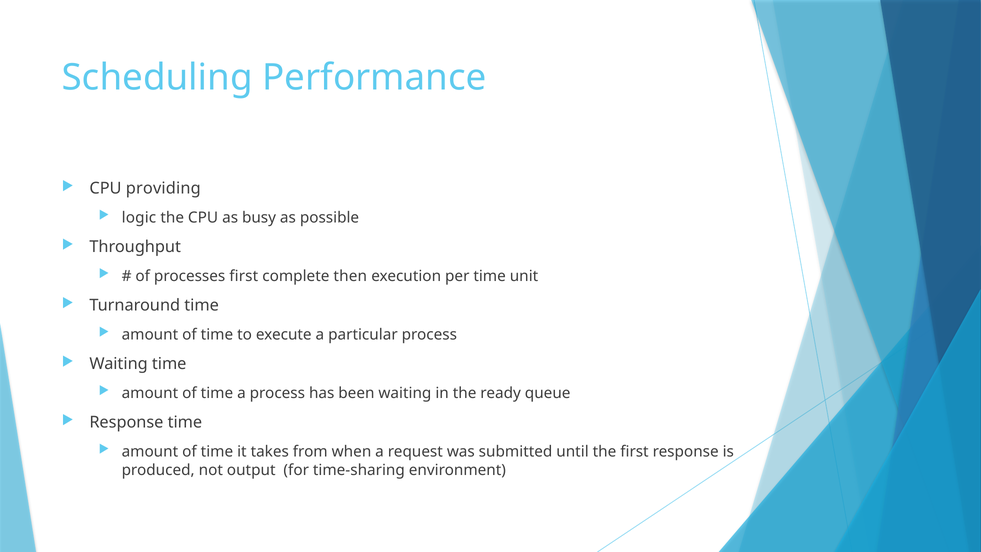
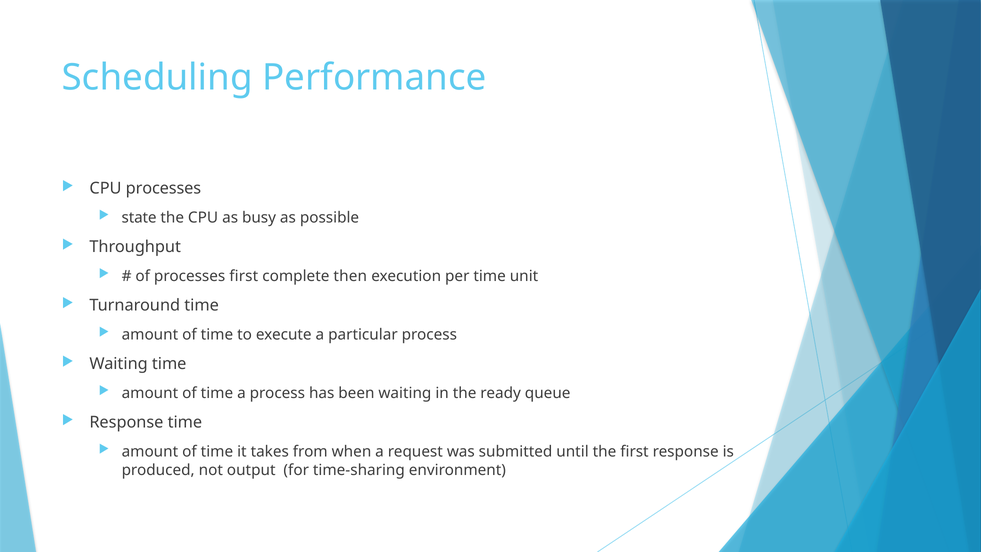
CPU providing: providing -> processes (163, 188)
logic: logic -> state (139, 218)
